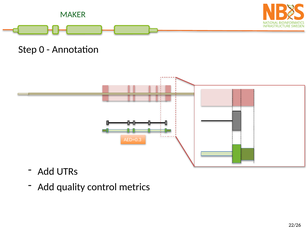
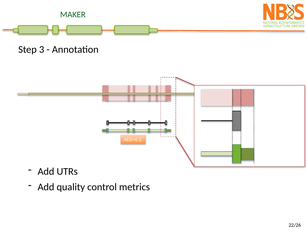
0: 0 -> 3 (42, 50)
